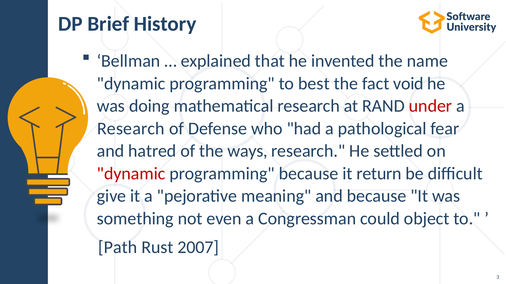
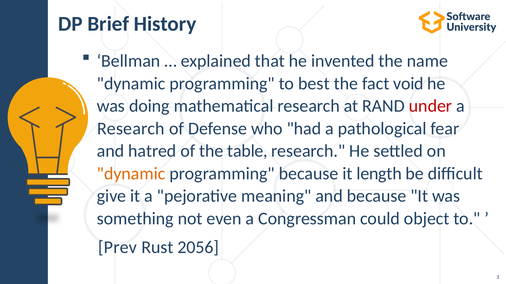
ways: ways -> table (248, 151)
dynamic colour: red -> orange (131, 174)
return: return -> length (379, 174)
Path: Path -> Prev (118, 248)
2007: 2007 -> 2056 (198, 248)
